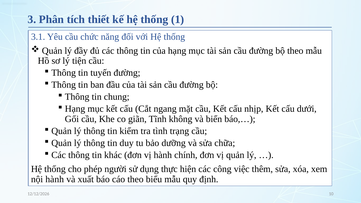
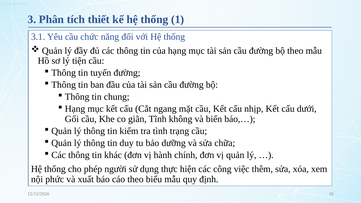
nội hành: hành -> phức (55, 179)
